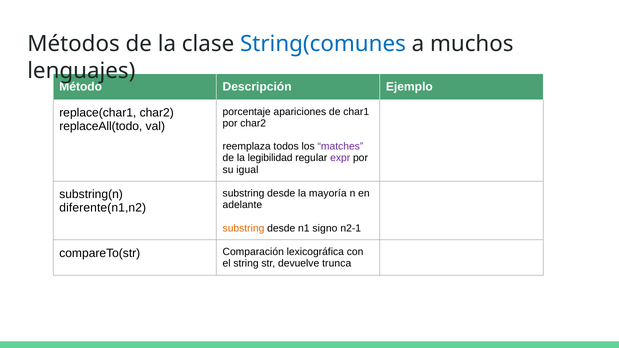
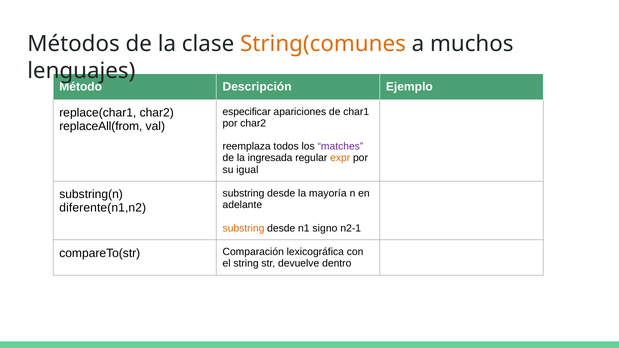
String(comunes colour: blue -> orange (323, 44)
porcentaje: porcentaje -> especificar (247, 112)
replaceAll(todo: replaceAll(todo -> replaceAll(from (101, 126)
legibilidad: legibilidad -> ingresada (270, 158)
expr colour: purple -> orange (340, 158)
trunca: trunca -> dentro (337, 264)
